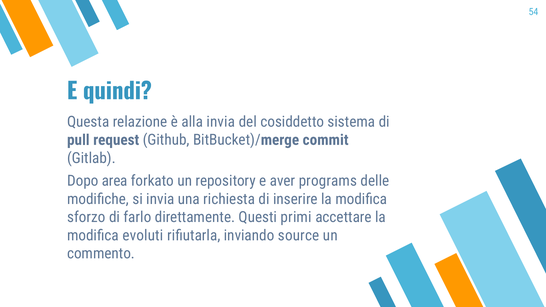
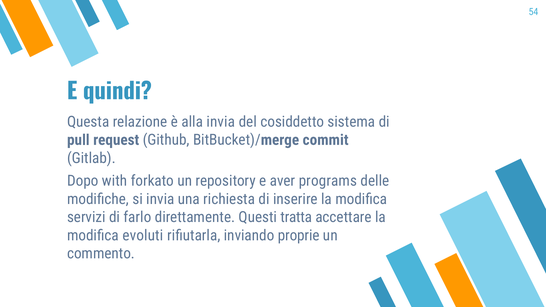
area: area -> with (115, 181)
sforzo: sforzo -> servizi (86, 217)
primi: primi -> tratta (296, 217)
source: source -> proprie (299, 236)
